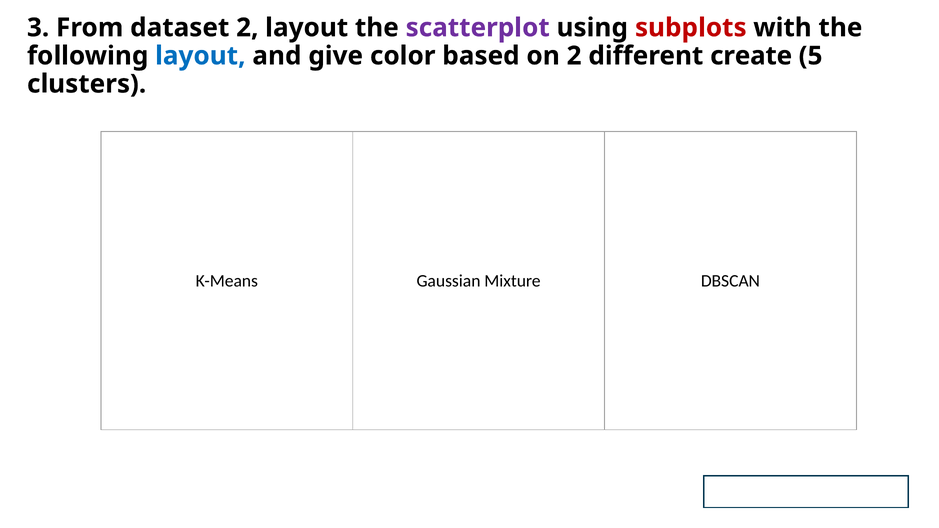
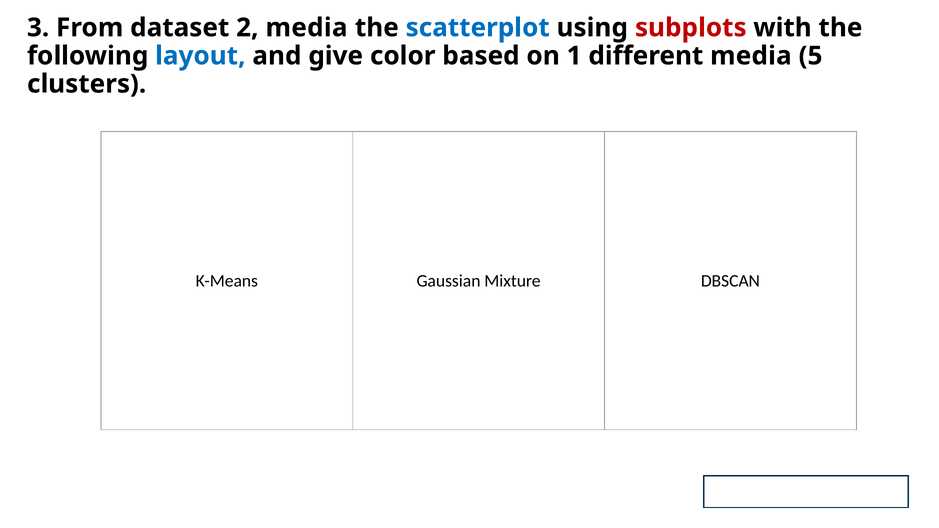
2 layout: layout -> media (307, 28)
scatterplot colour: purple -> blue (478, 28)
on 2: 2 -> 1 (574, 56)
different create: create -> media (751, 56)
